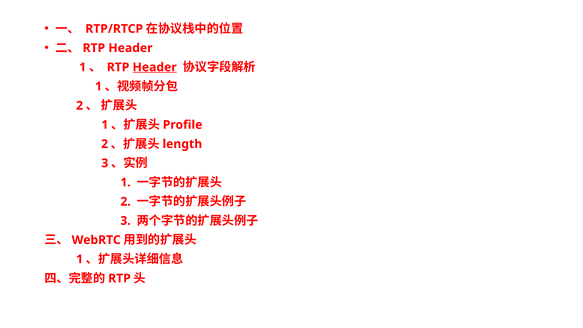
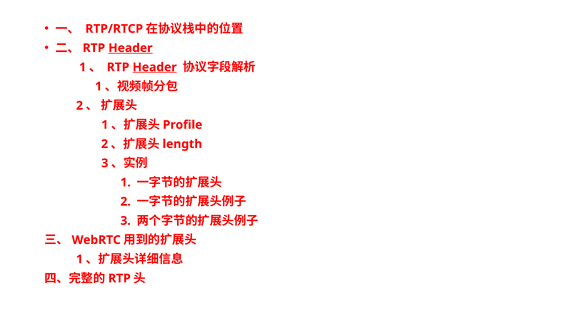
Header underline: none -> present (130, 48)
